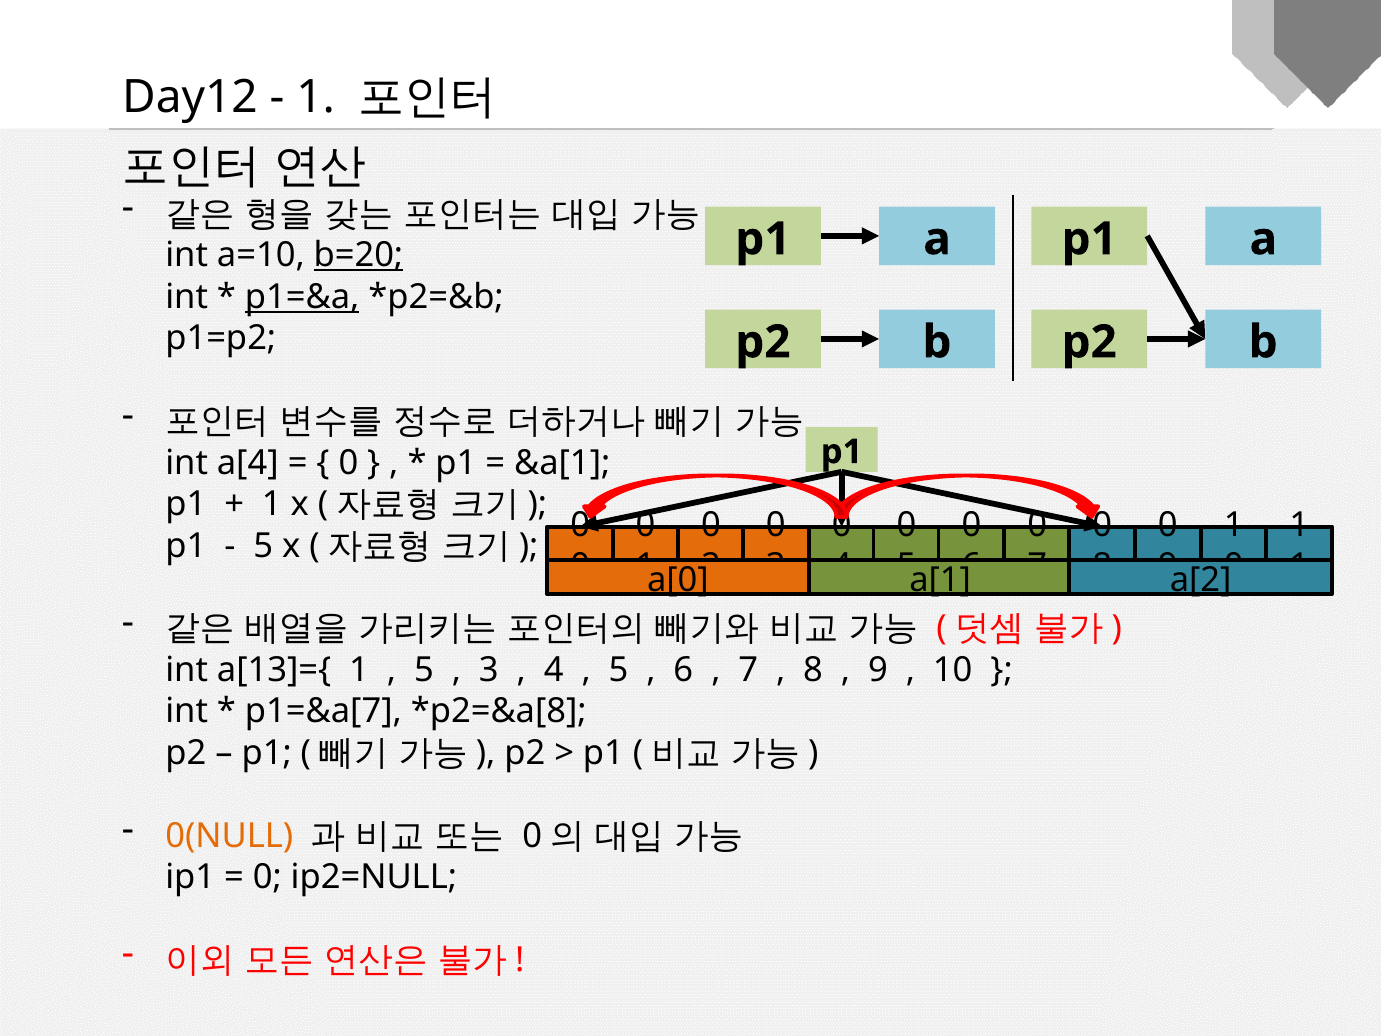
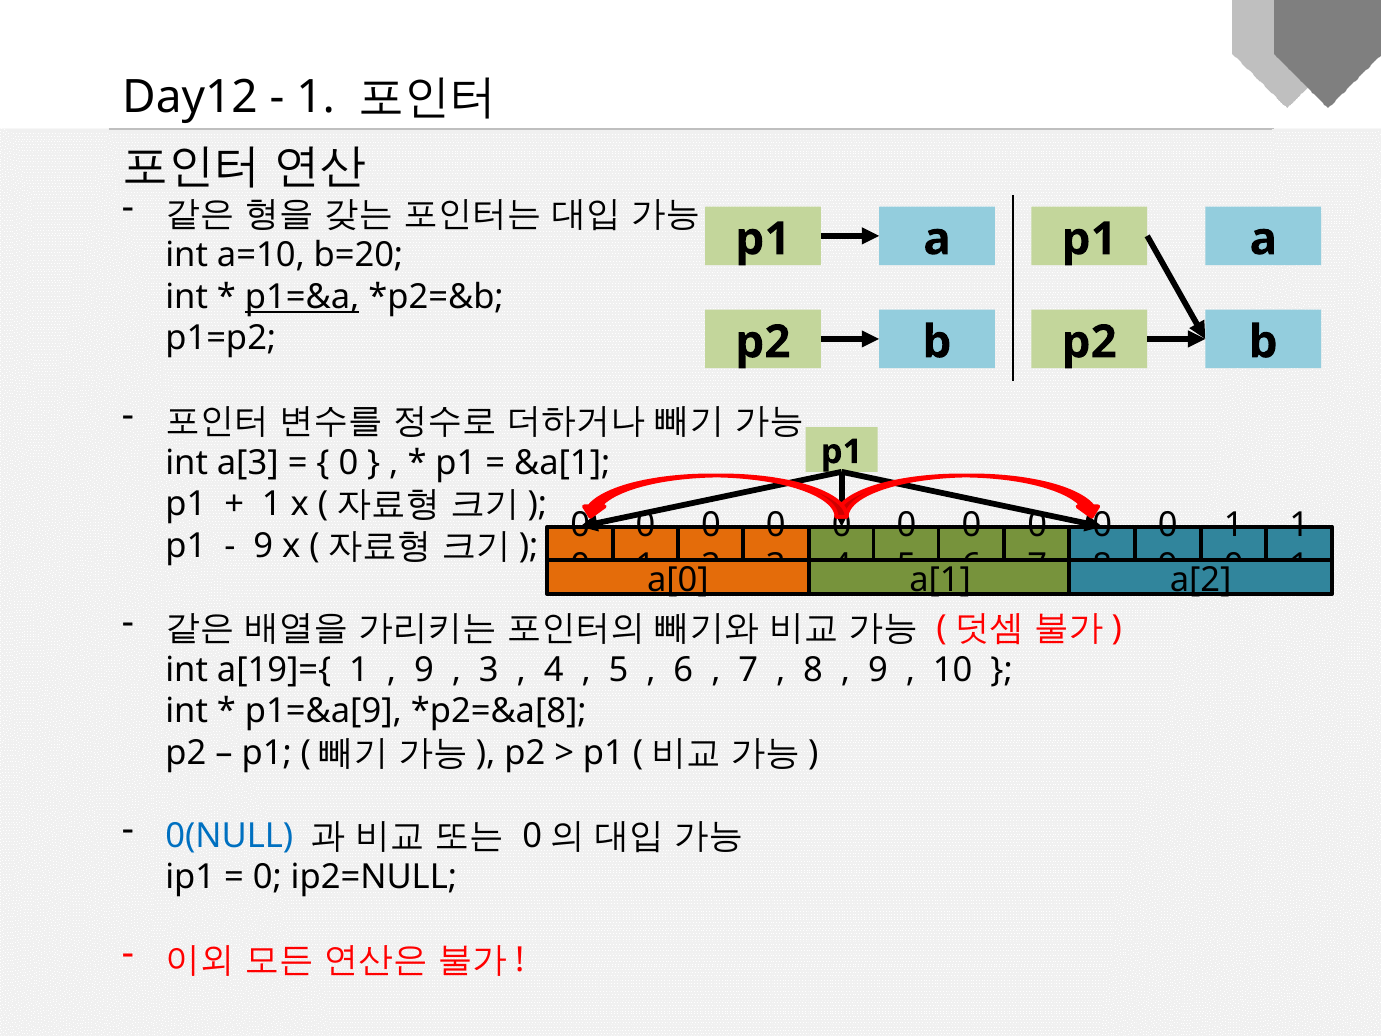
b=20 underline: present -> none (358, 256)
a[4: a[4 -> a[3 (248, 463)
5: 5 -> 9 (263, 546)
a[13]={: a[13]={ -> a[19]={ (274, 670)
5: 5 -> 9 (424, 670)
p1=&a[7: p1=&a[7 -> p1=&a[9 (323, 711)
0(NULL colour: orange -> blue (229, 836)
